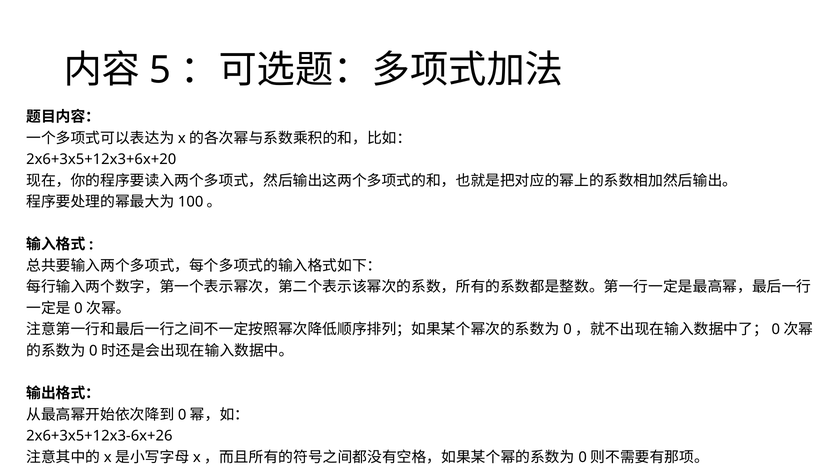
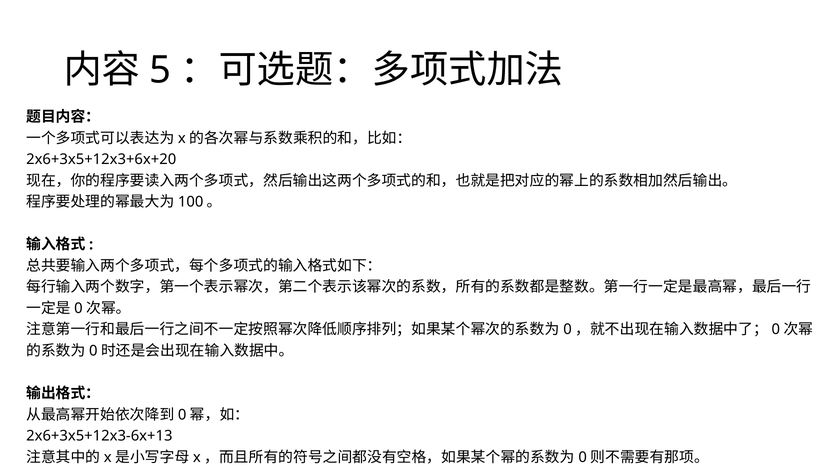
2x6+3x5+12x3-6x+26: 2x6+3x5+12x3-6x+26 -> 2x6+3x5+12x3-6x+13 (99, 437)
